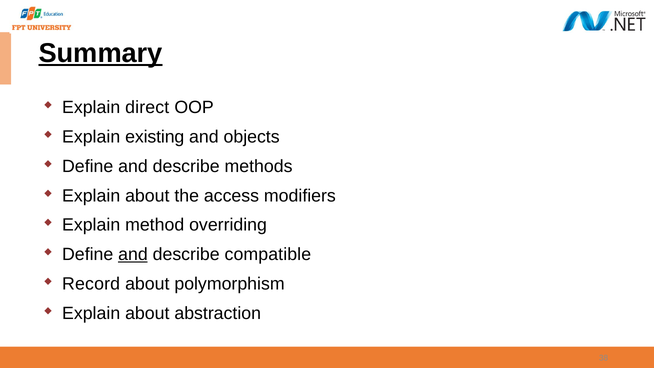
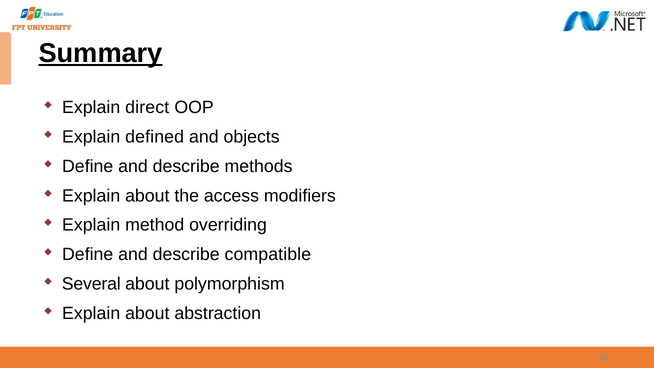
existing: existing -> defined (155, 137)
and underline: present -> none (133, 255)
Record: Record -> Several (91, 284)
